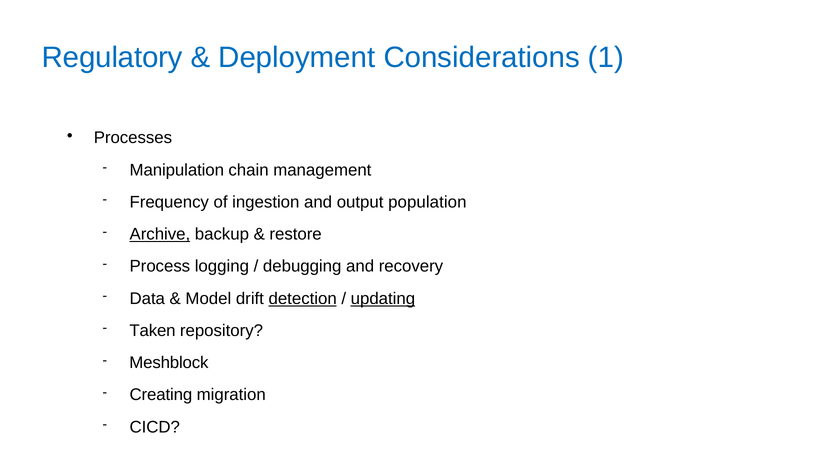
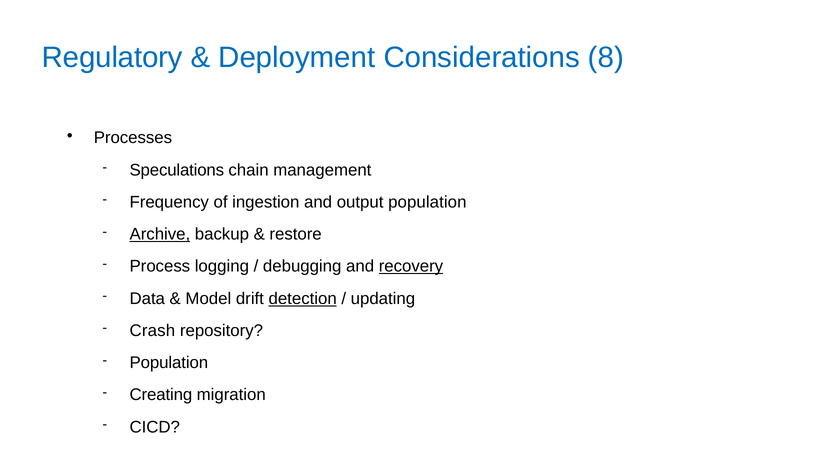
1: 1 -> 8 (606, 58)
Manipulation: Manipulation -> Speculations (177, 170)
recovery underline: none -> present (411, 267)
updating underline: present -> none (383, 299)
Taken: Taken -> Crash (152, 331)
Meshblock: Meshblock -> Population (169, 363)
